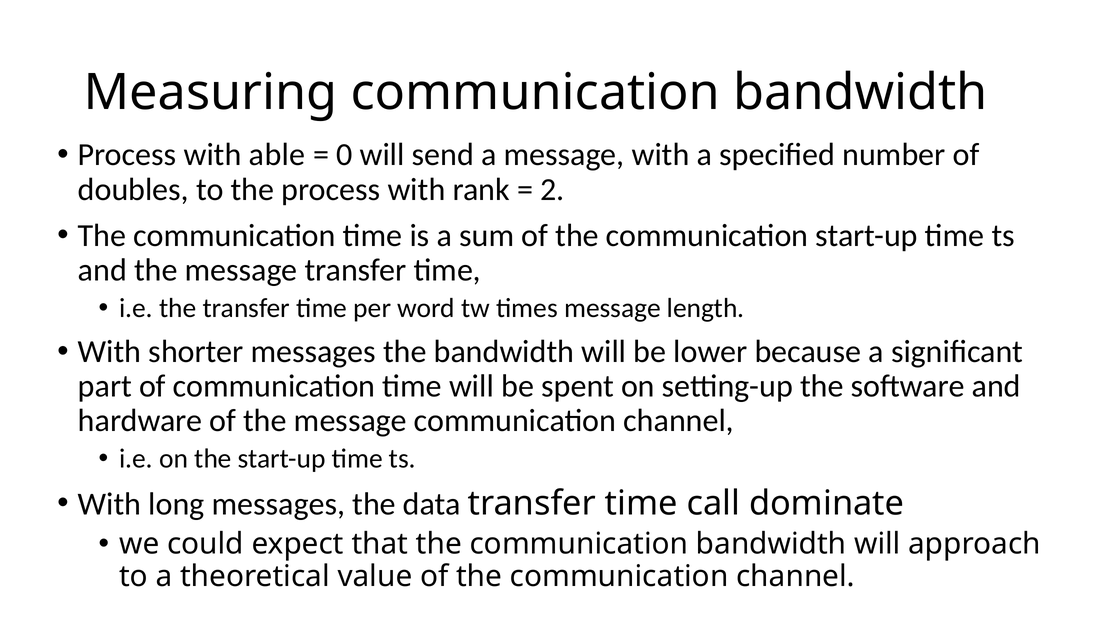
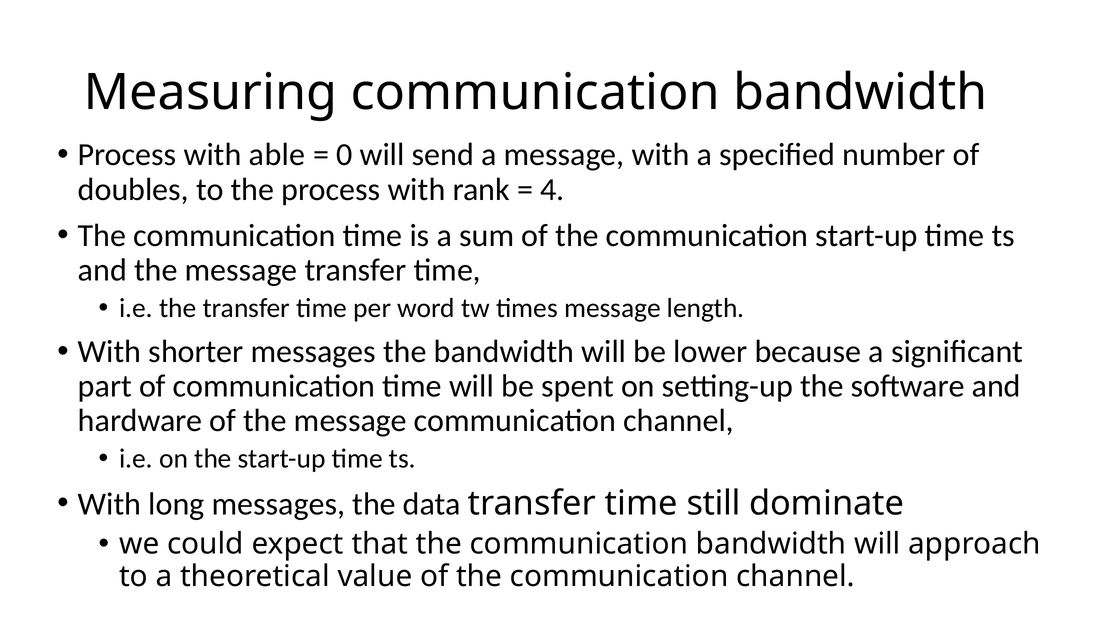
2: 2 -> 4 (552, 189)
call: call -> still (714, 503)
